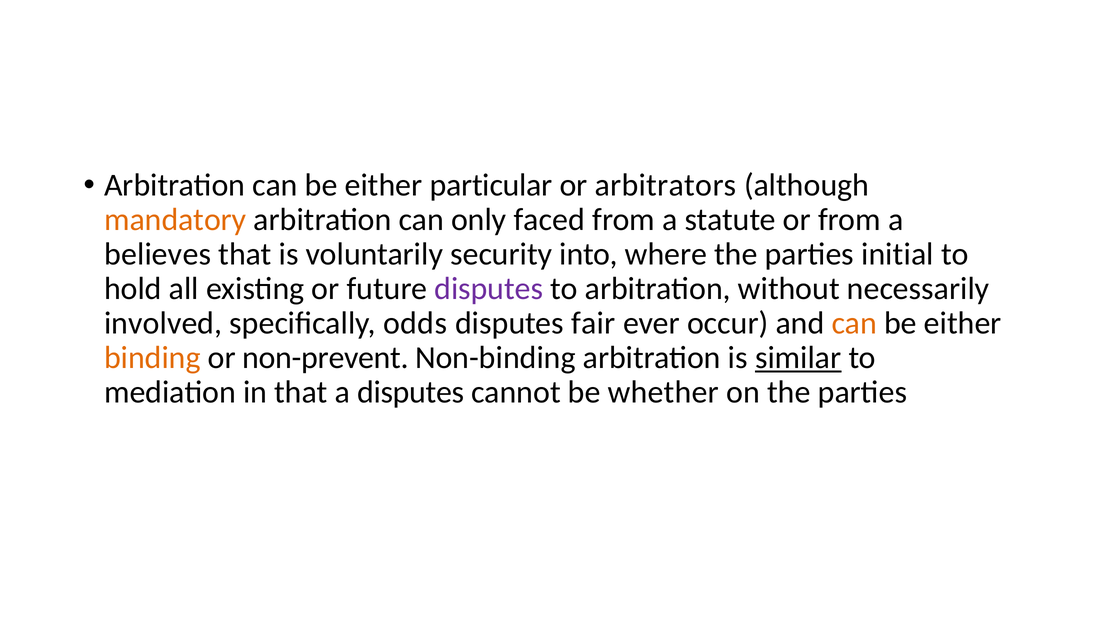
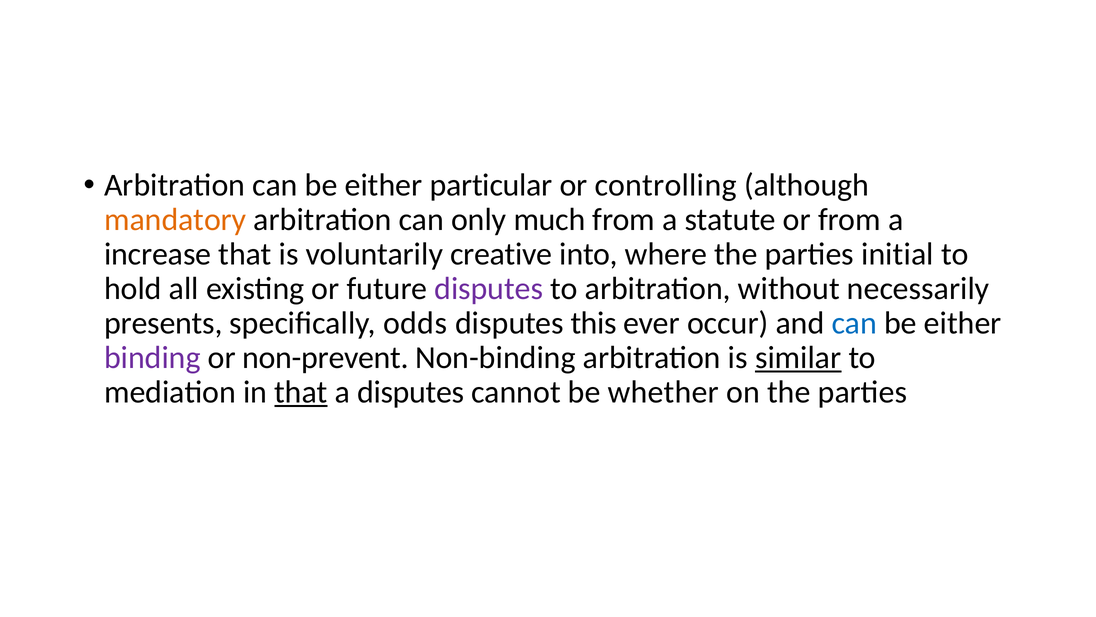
arbitrators: arbitrators -> controlling (666, 185)
faced: faced -> much (550, 220)
believes: believes -> increase (158, 254)
security: security -> creative (501, 254)
involved: involved -> presents (163, 323)
fair: fair -> this (594, 323)
can colour: orange -> blue (854, 323)
binding colour: orange -> purple (152, 358)
that underline: none -> present (301, 392)
